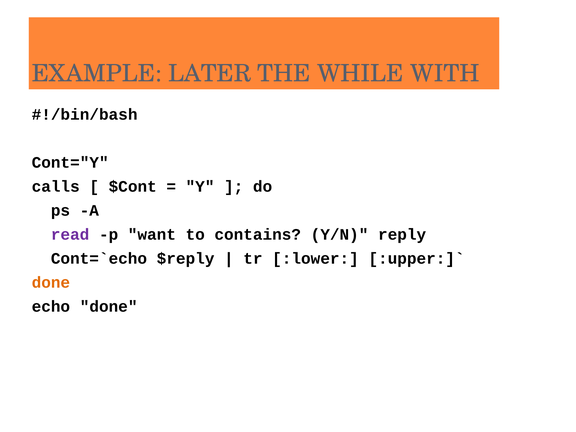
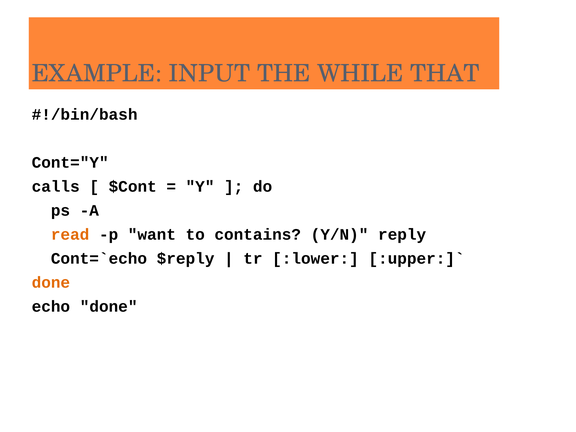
LATER: LATER -> INPUT (209, 74)
WITH: WITH -> THAT (445, 74)
read colour: purple -> orange (70, 235)
